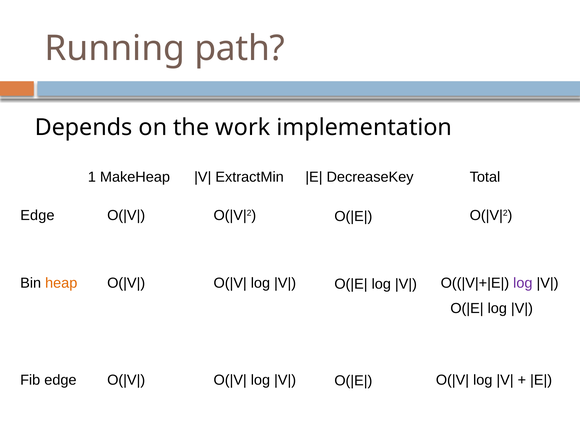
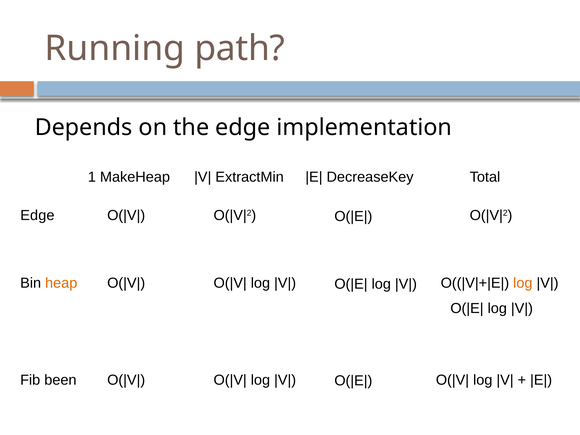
the work: work -> edge (243, 128)
log colour: purple -> orange (523, 283)
Fib edge: edge -> been (60, 380)
